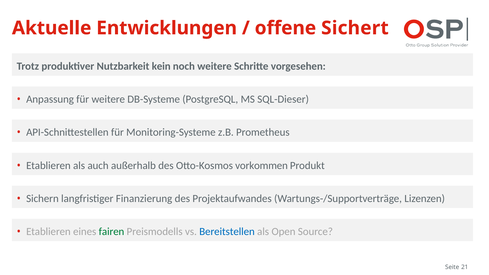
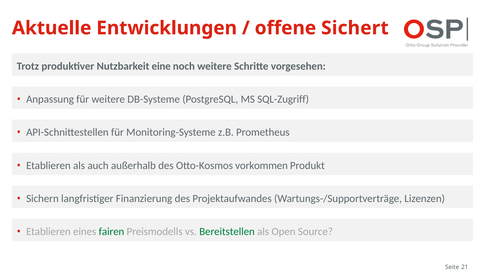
kein: kein -> eine (161, 66)
SQL-Dieser: SQL-Dieser -> SQL-Zugriff (283, 99)
Bereitstellen colour: blue -> green (227, 232)
